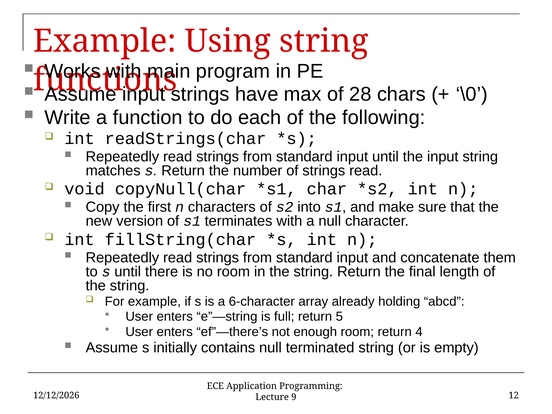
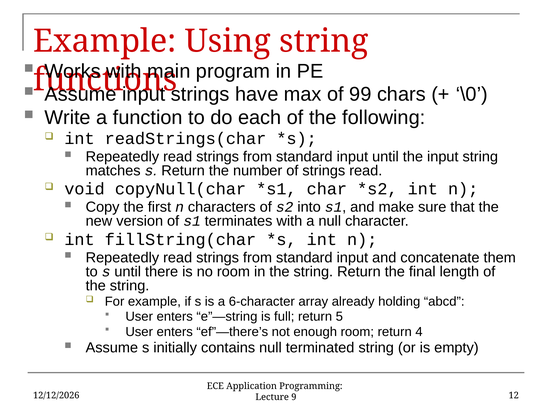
28: 28 -> 99 (360, 94)
